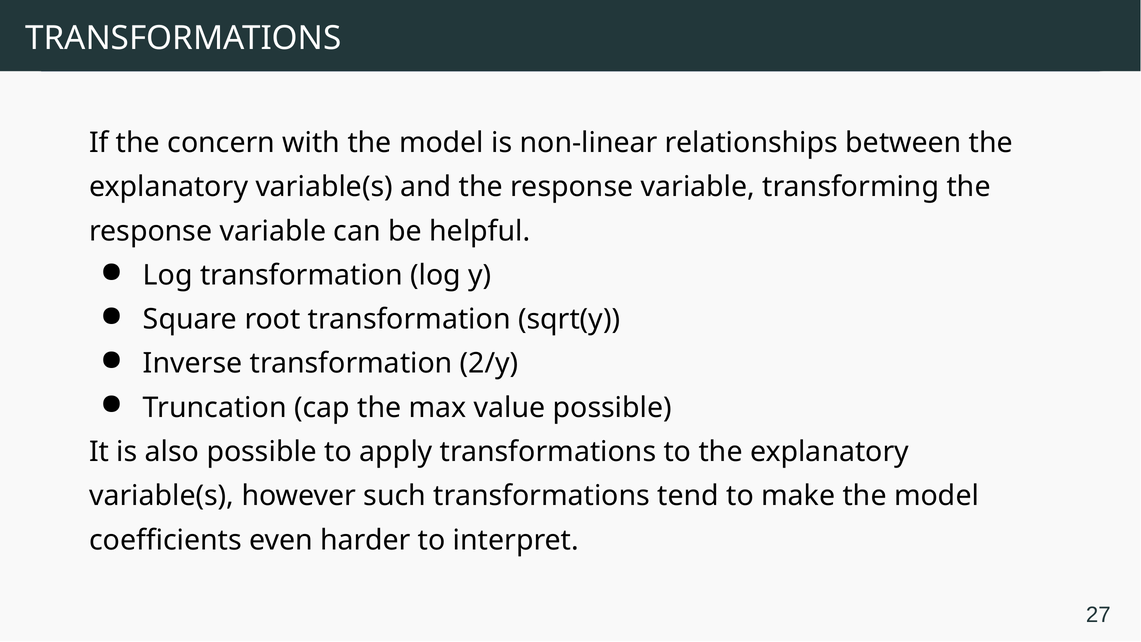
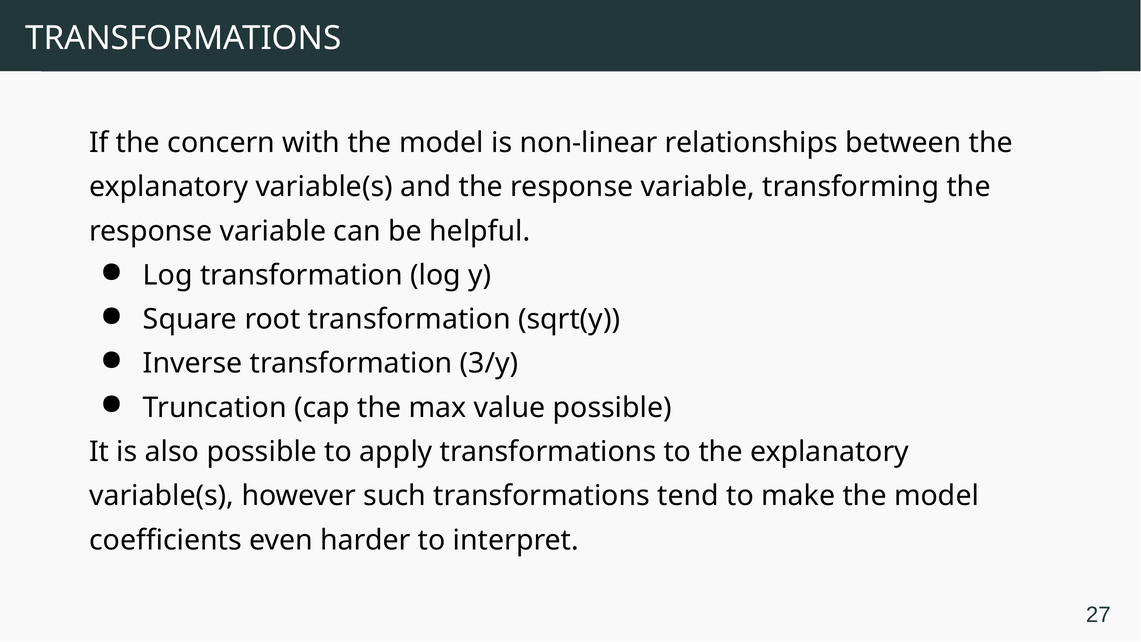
2/y: 2/y -> 3/y (489, 363)
